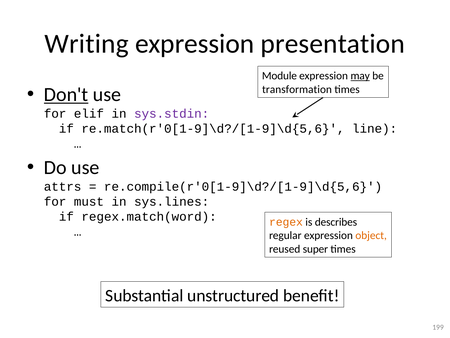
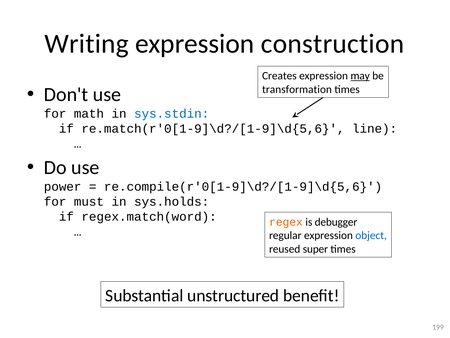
presentation: presentation -> construction (333, 44)
Module: Module -> Creates (279, 76)
Don't underline: present -> none (66, 94)
elif: elif -> math (89, 113)
sys.stdin colour: purple -> blue (172, 113)
attrs: attrs -> power (63, 186)
sys.lines: sys.lines -> sys.holds (172, 201)
describes: describes -> debugger (336, 222)
object colour: orange -> blue (371, 235)
